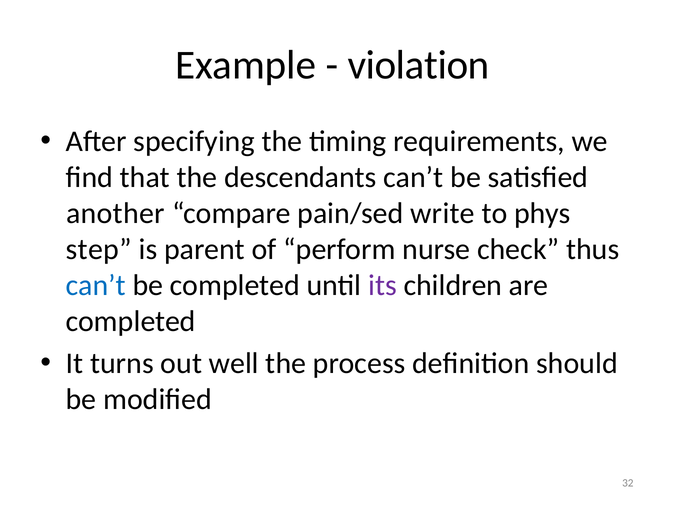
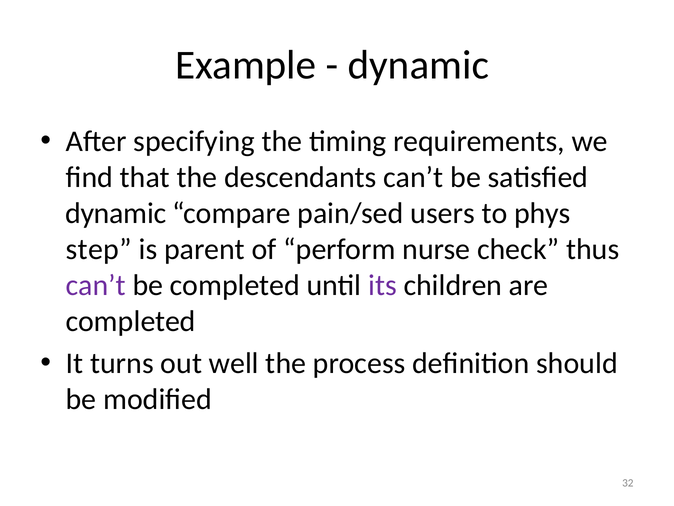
violation: violation -> dynamic (418, 65)
another: another -> dynamic (116, 213)
write: write -> users (443, 213)
can’t colour: blue -> purple (96, 285)
